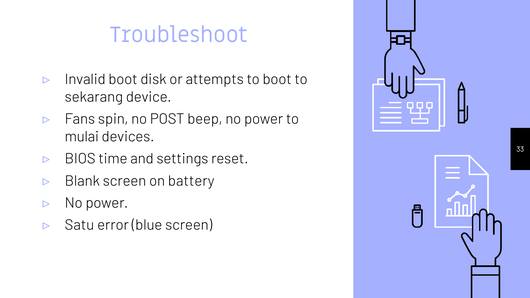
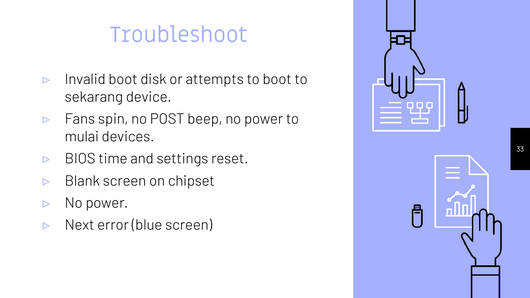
battery: battery -> chipset (191, 181)
Satu: Satu -> Next (80, 225)
